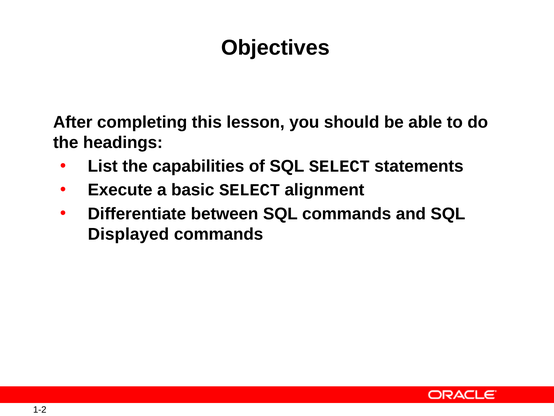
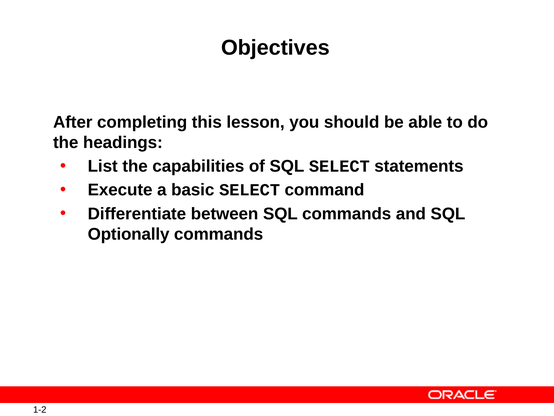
alignment: alignment -> command (324, 190)
Displayed: Displayed -> Optionally (129, 234)
